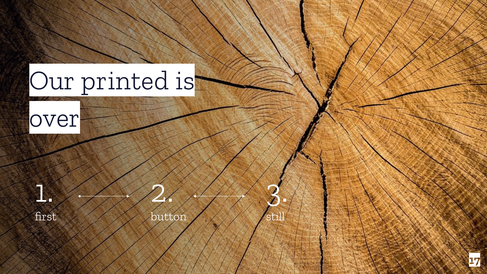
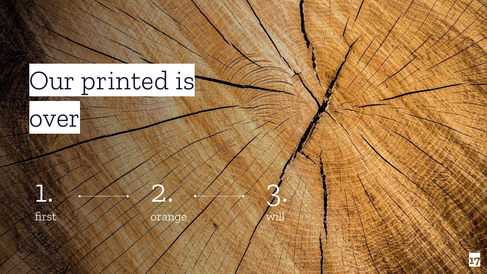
button: button -> orange (169, 216)
still: still -> will (276, 216)
